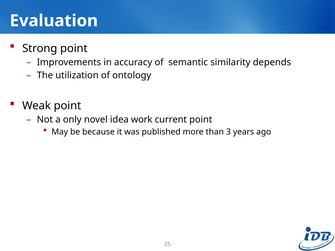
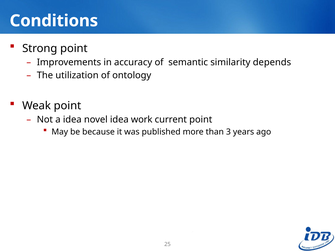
Evaluation: Evaluation -> Conditions (54, 21)
a only: only -> idea (72, 120)
